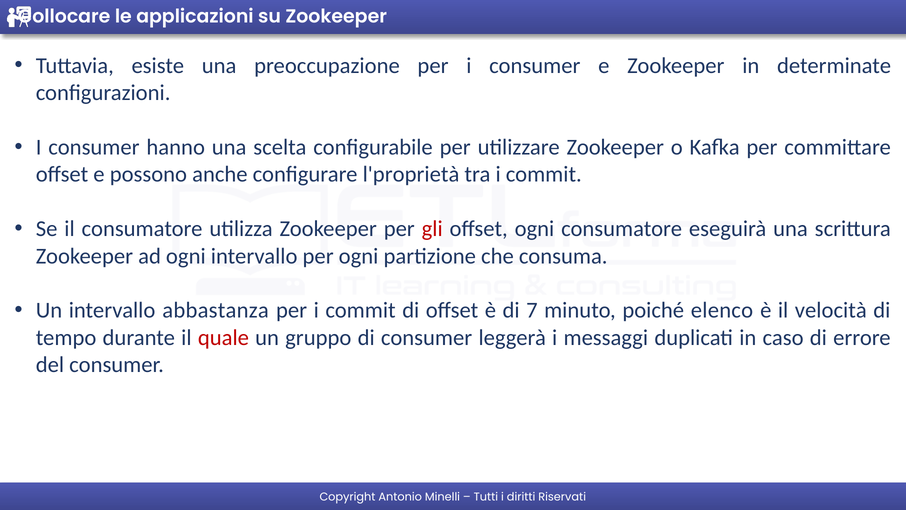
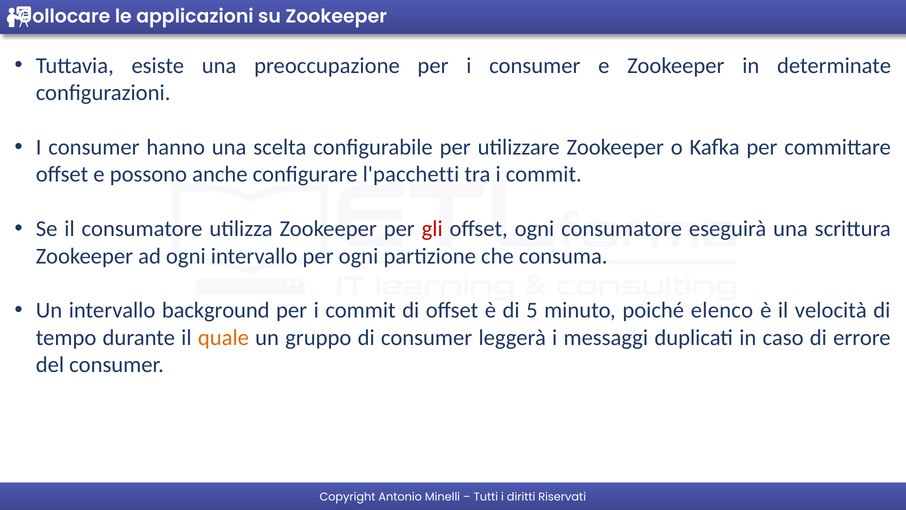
l'proprietà: l'proprietà -> l'pacchetti (411, 174)
abbastanza: abbastanza -> background (216, 310)
7: 7 -> 5 (532, 310)
quale colour: red -> orange (223, 337)
